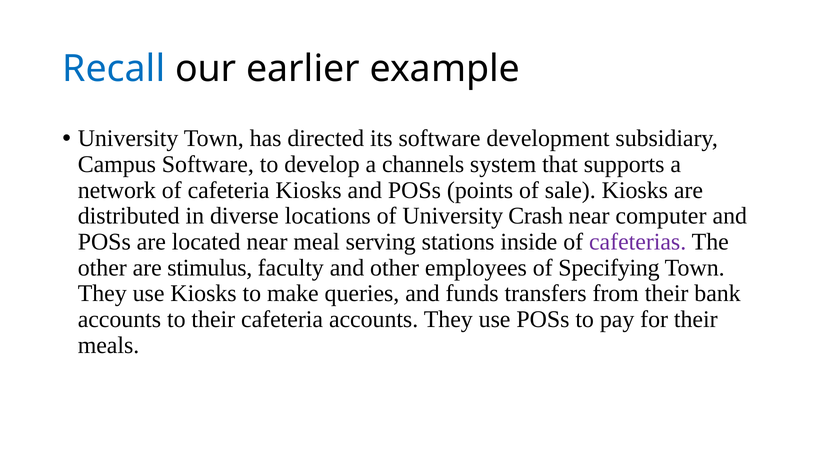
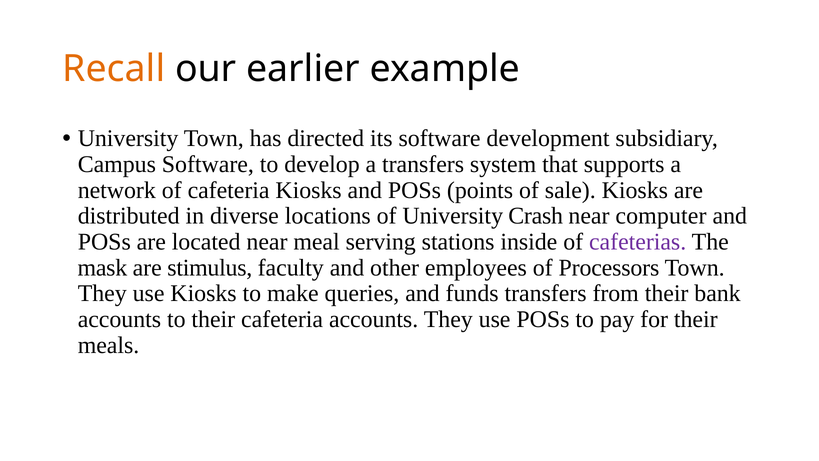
Recall colour: blue -> orange (114, 69)
a channels: channels -> transfers (423, 164)
other: other -> mask (102, 267)
Specifying: Specifying -> Processors (609, 267)
